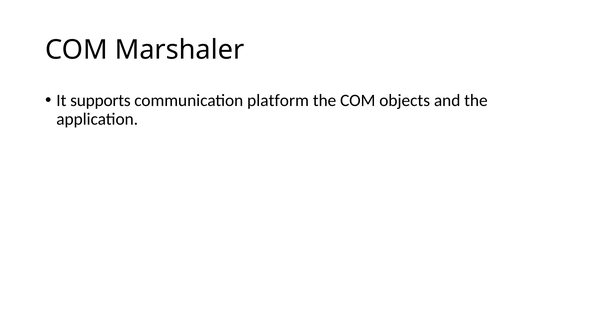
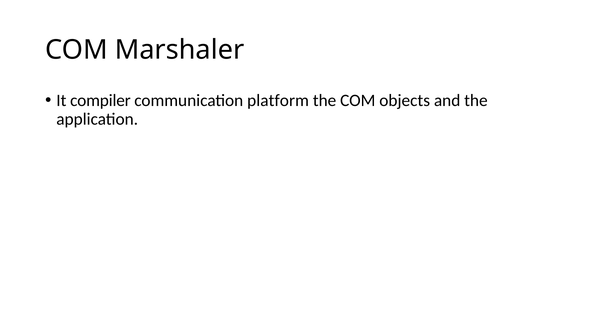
supports: supports -> compiler (100, 100)
